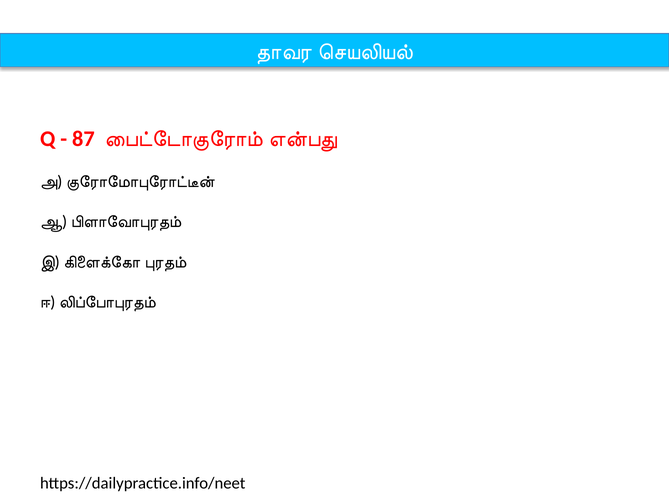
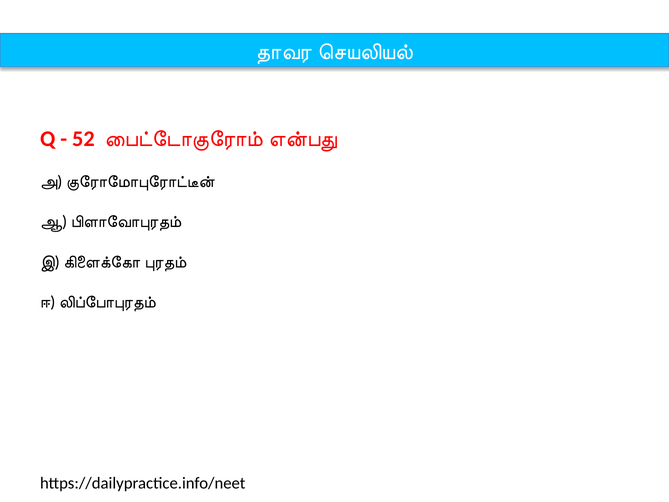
87: 87 -> 52 (83, 139)
